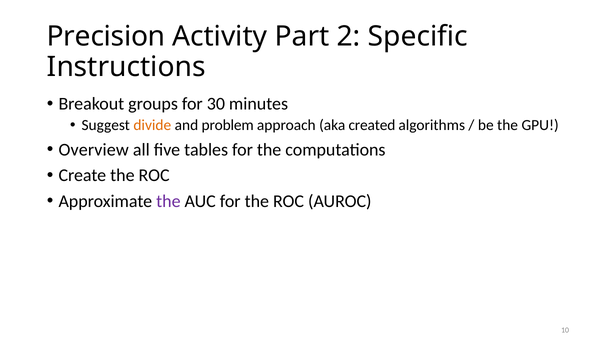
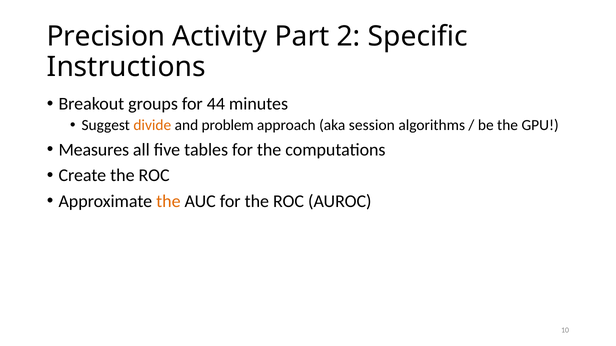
30: 30 -> 44 (216, 104)
created: created -> session (372, 125)
Overview: Overview -> Measures (94, 150)
the colour: purple -> orange (168, 201)
